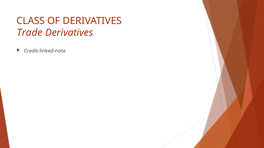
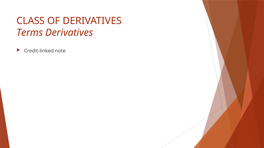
Trade: Trade -> Terms (30, 33)
